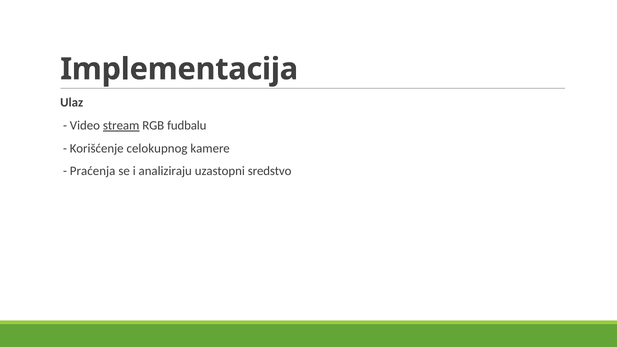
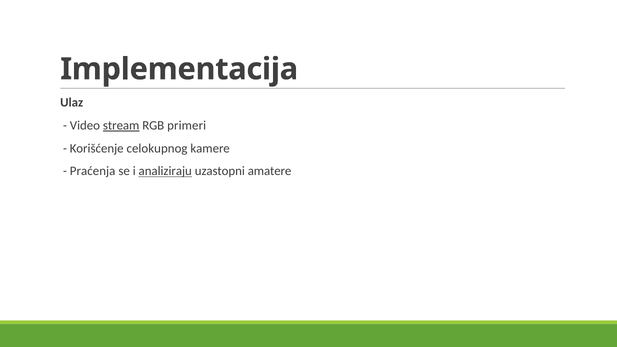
fudbalu: fudbalu -> primeri (187, 125)
analiziraju underline: none -> present (165, 171)
sredstvo: sredstvo -> amatere (270, 171)
